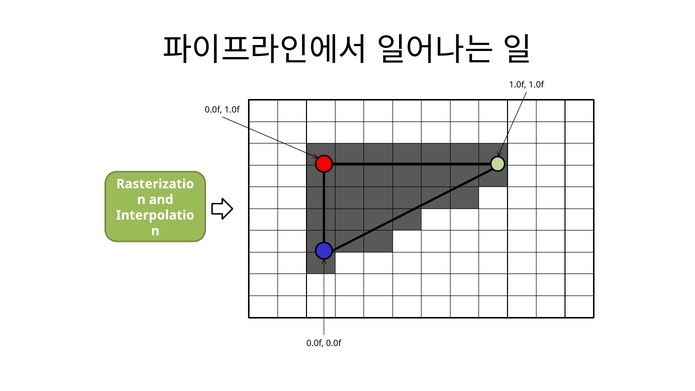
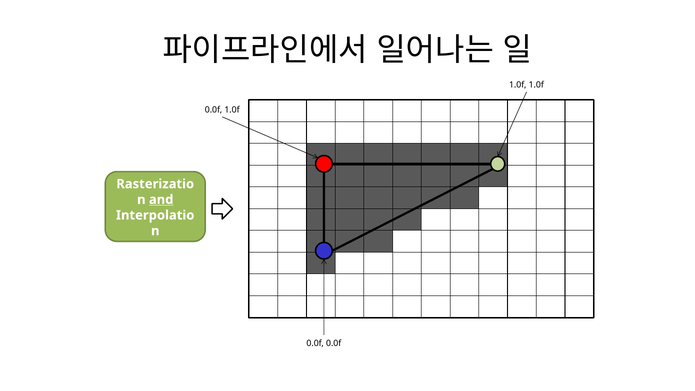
and underline: none -> present (161, 200)
